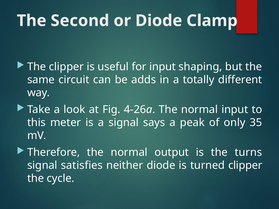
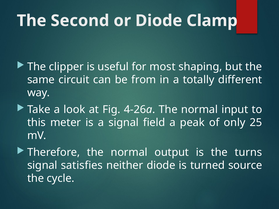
for input: input -> most (162, 67)
adds: adds -> from (144, 80)
says: says -> field (154, 123)
35: 35 -> 25 (256, 123)
turned clipper: clipper -> source (245, 165)
